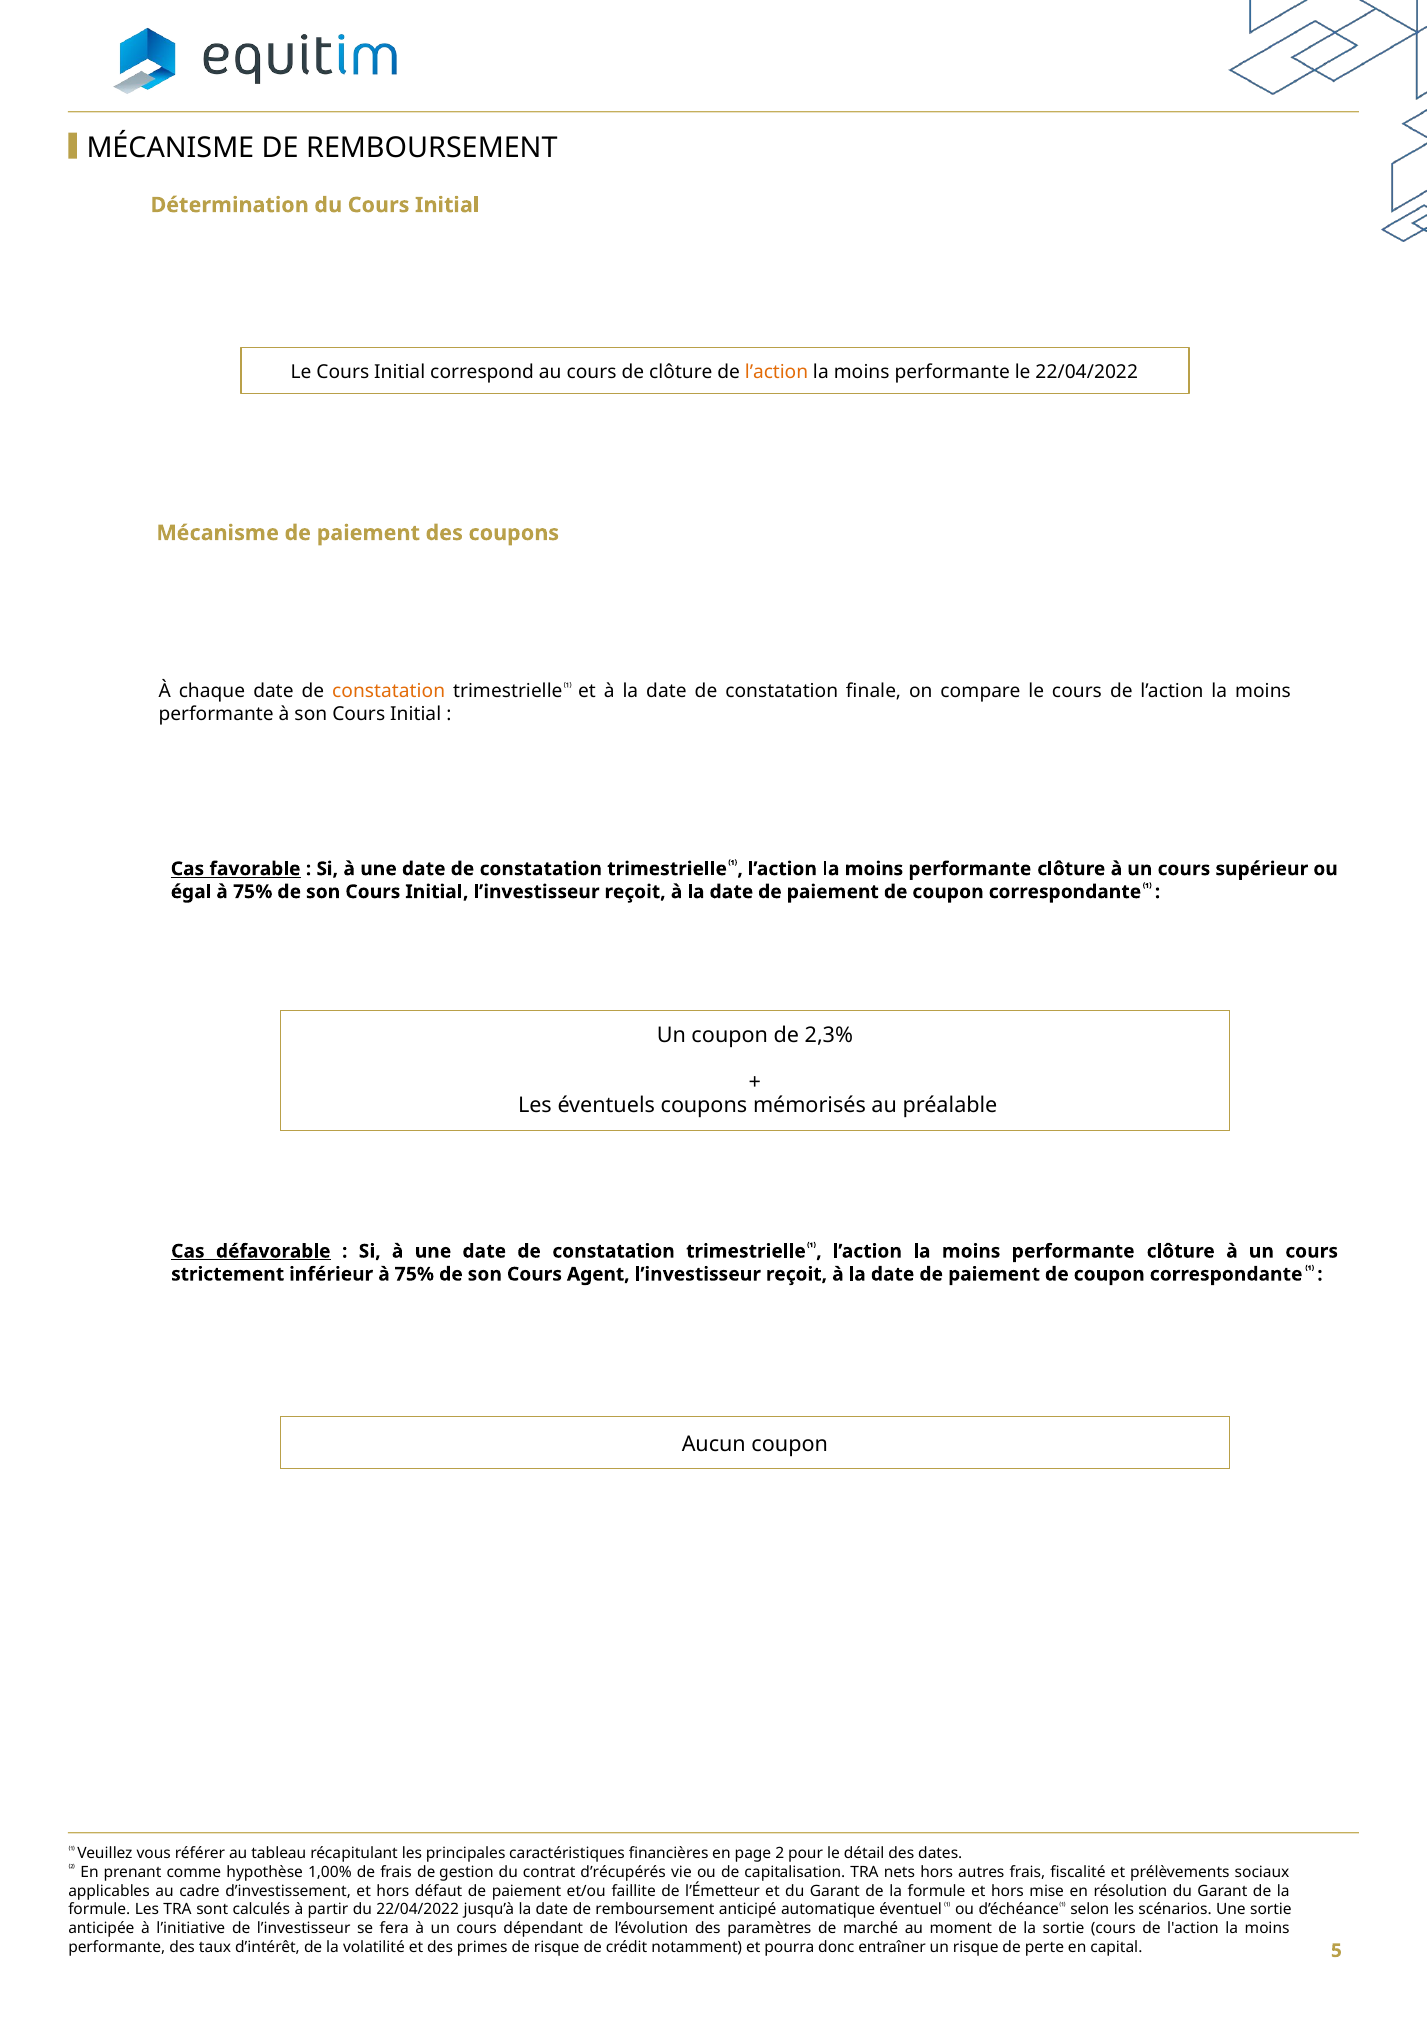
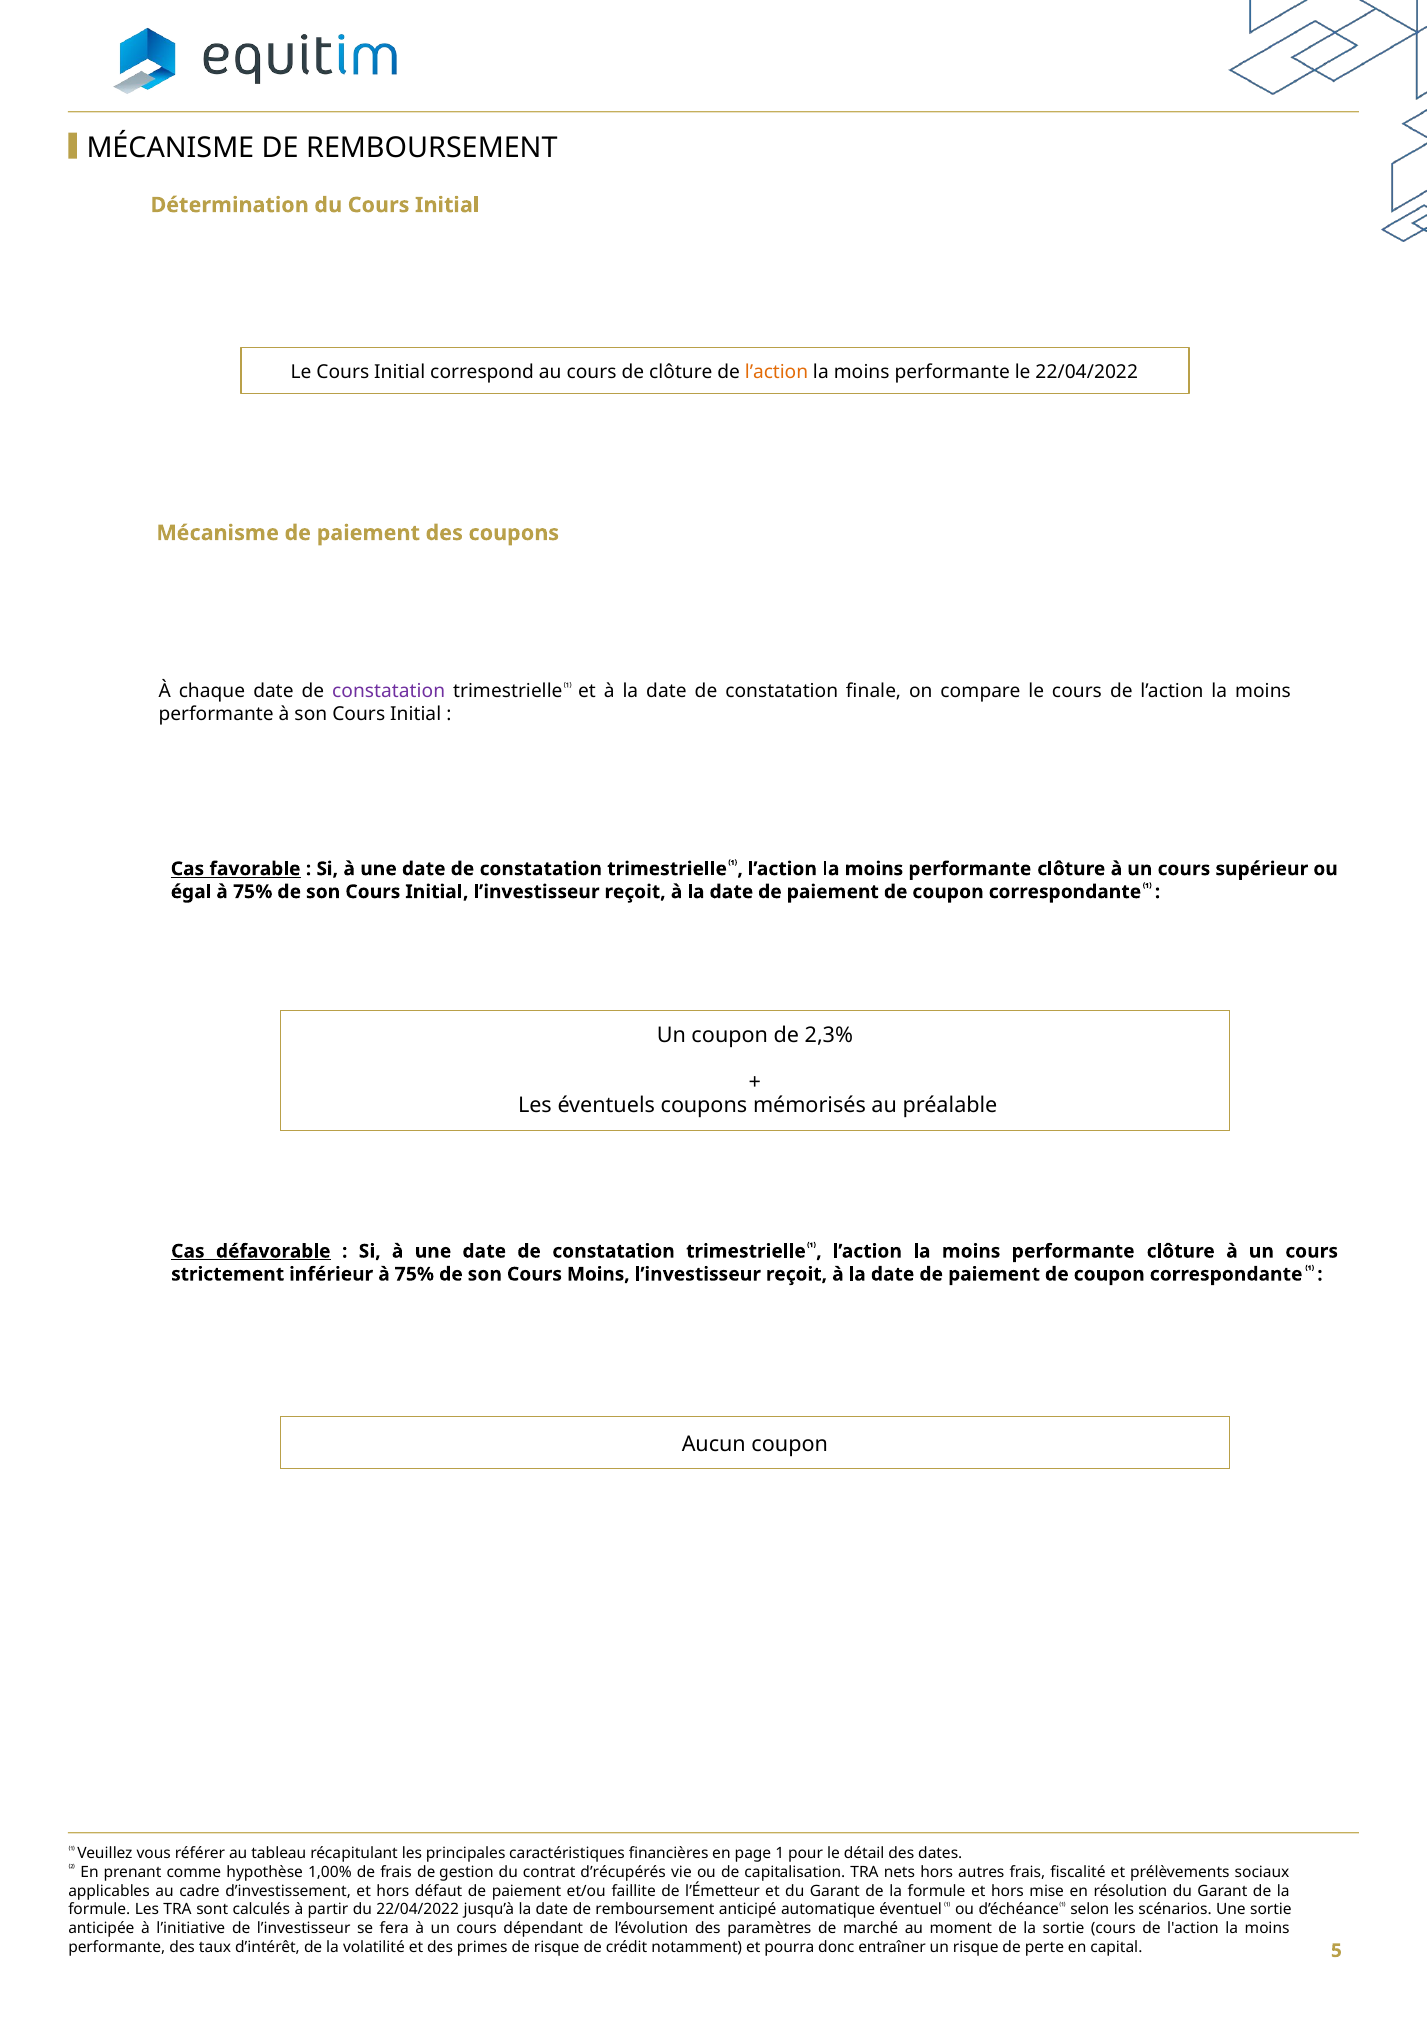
constatation colour: orange -> purple (389, 692)
Cours Agent: Agent -> Moins (598, 1274)
2: 2 -> 1 (780, 1854)
